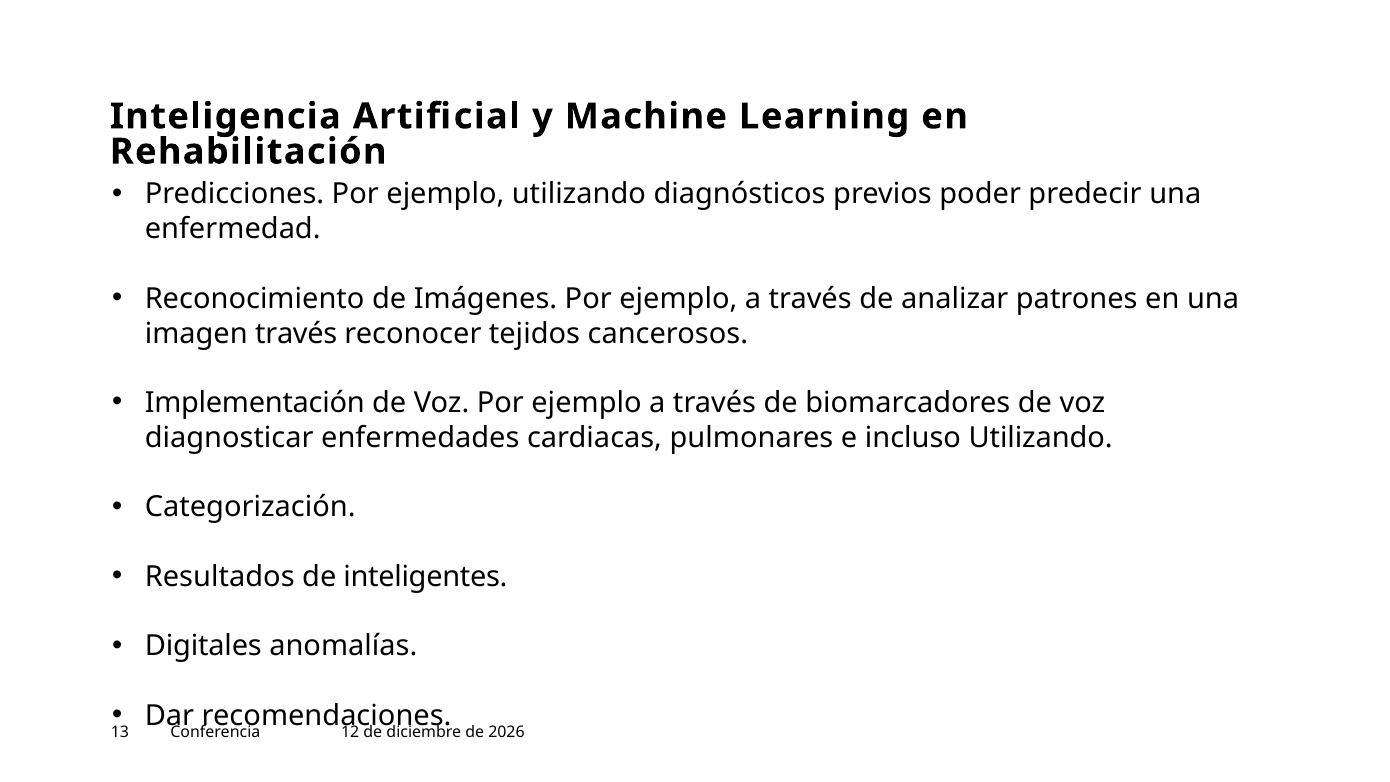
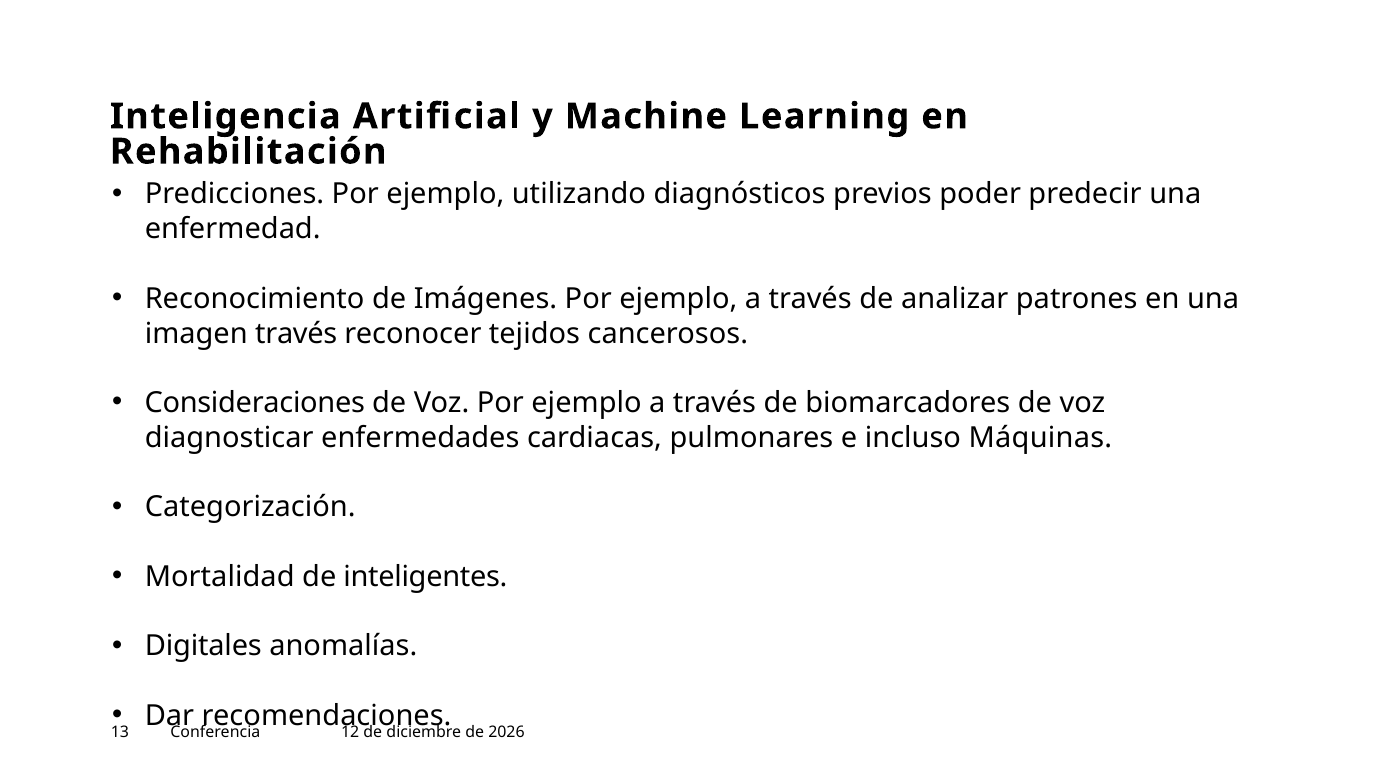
Implementación: Implementación -> Consideraciones (255, 403)
incluso Utilizando: Utilizando -> Máquinas (1040, 438)
Resultados: Resultados -> Mortalidad (220, 577)
